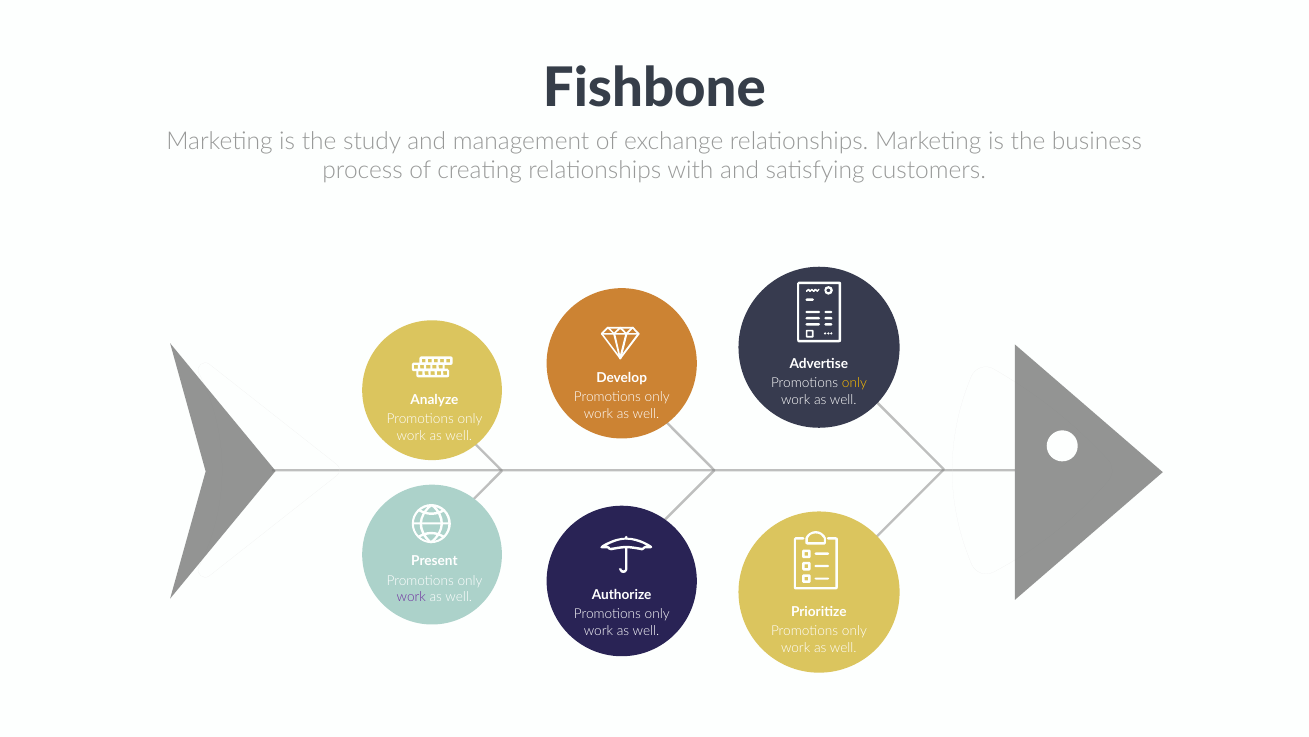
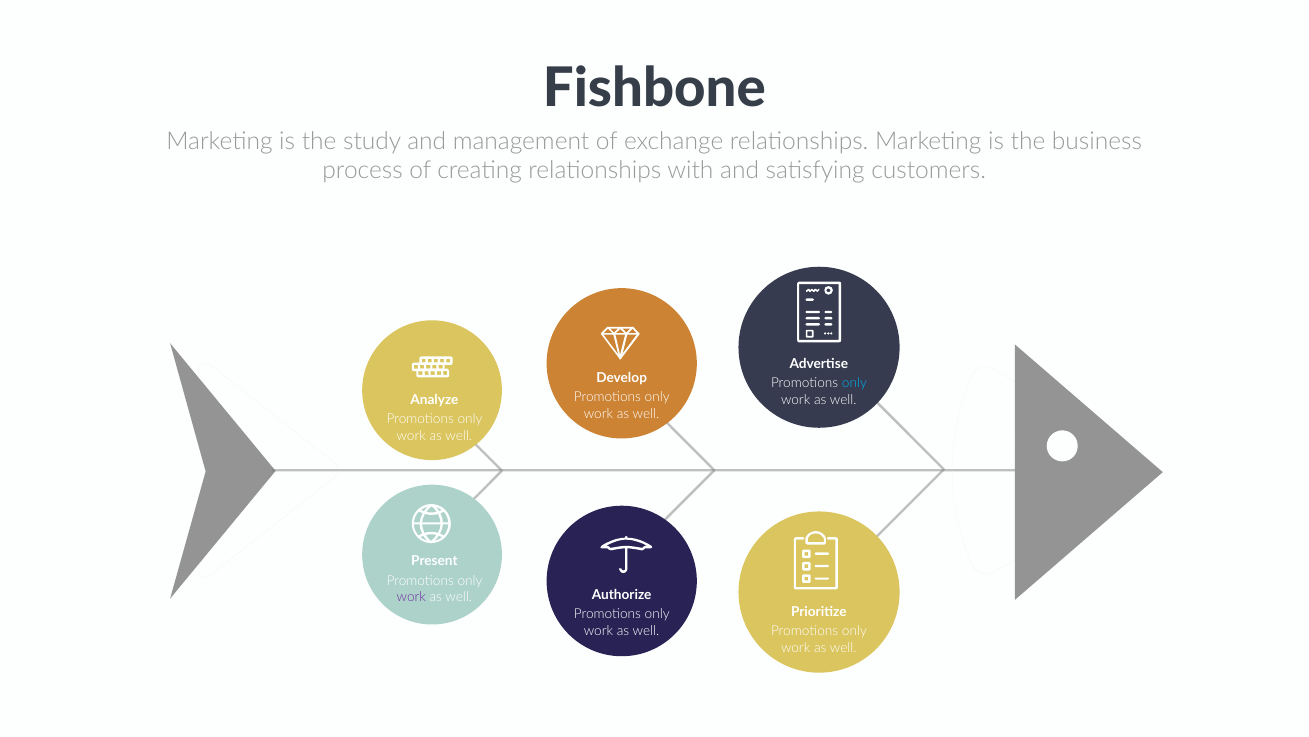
only colour: yellow -> light blue (854, 383)
